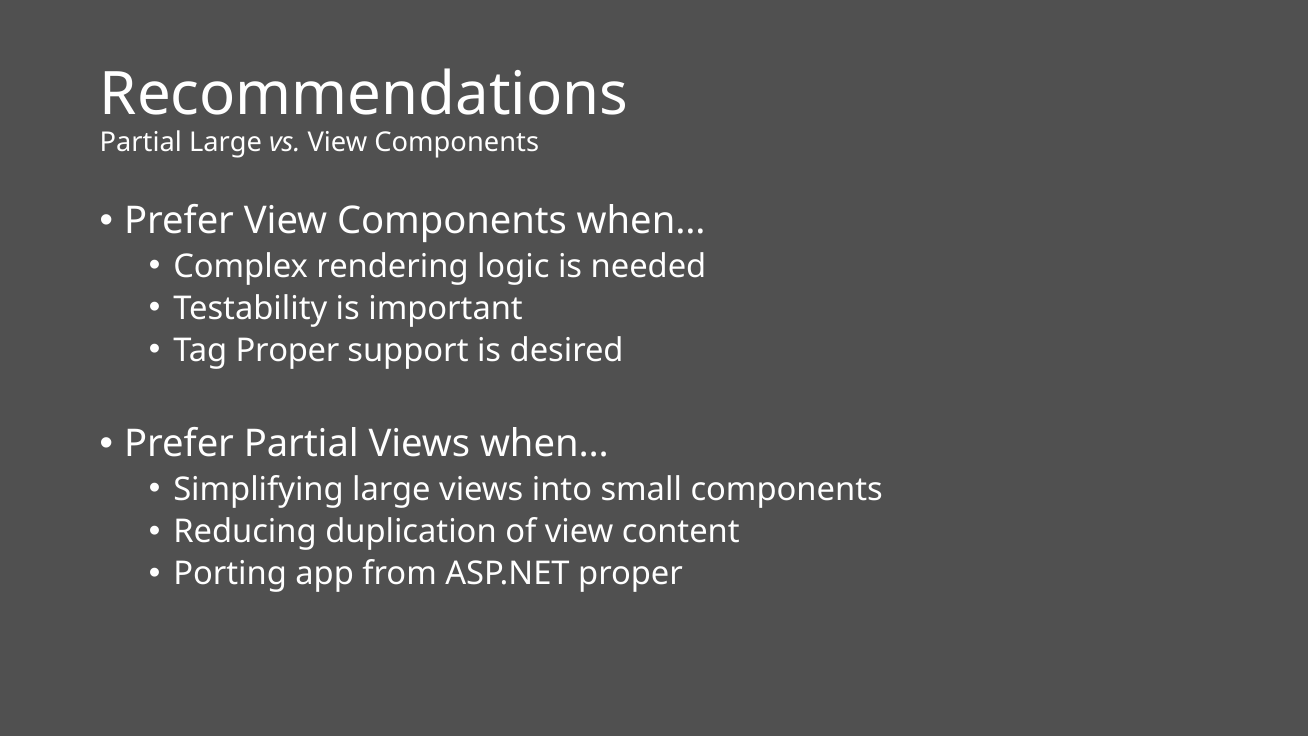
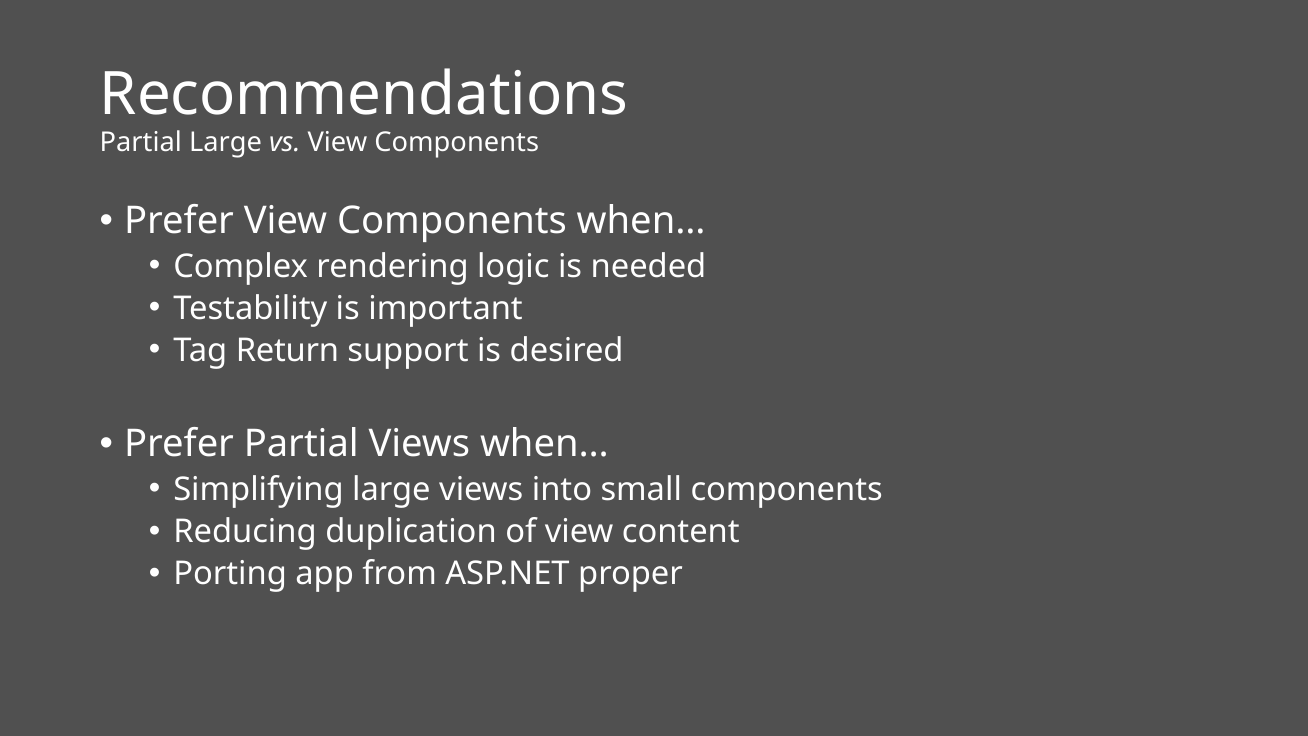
Tag Proper: Proper -> Return (287, 350)
